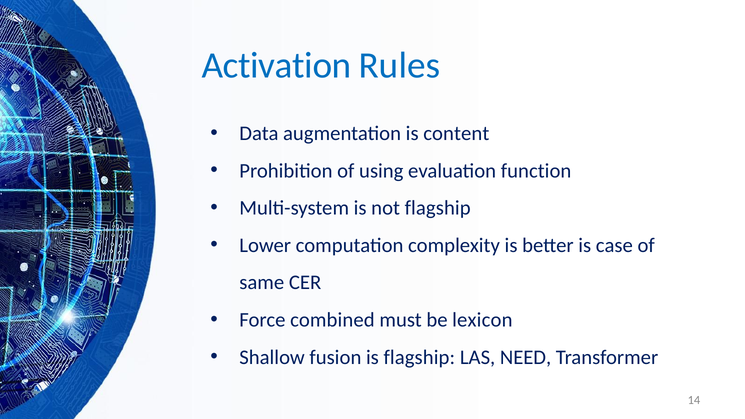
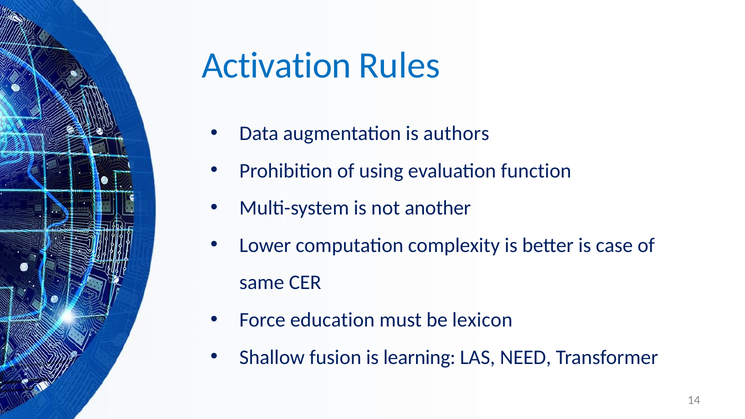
content: content -> authors (456, 133)
not flagship: flagship -> another (438, 208)
combined: combined -> education (332, 320)
is flagship: flagship -> learning (419, 357)
